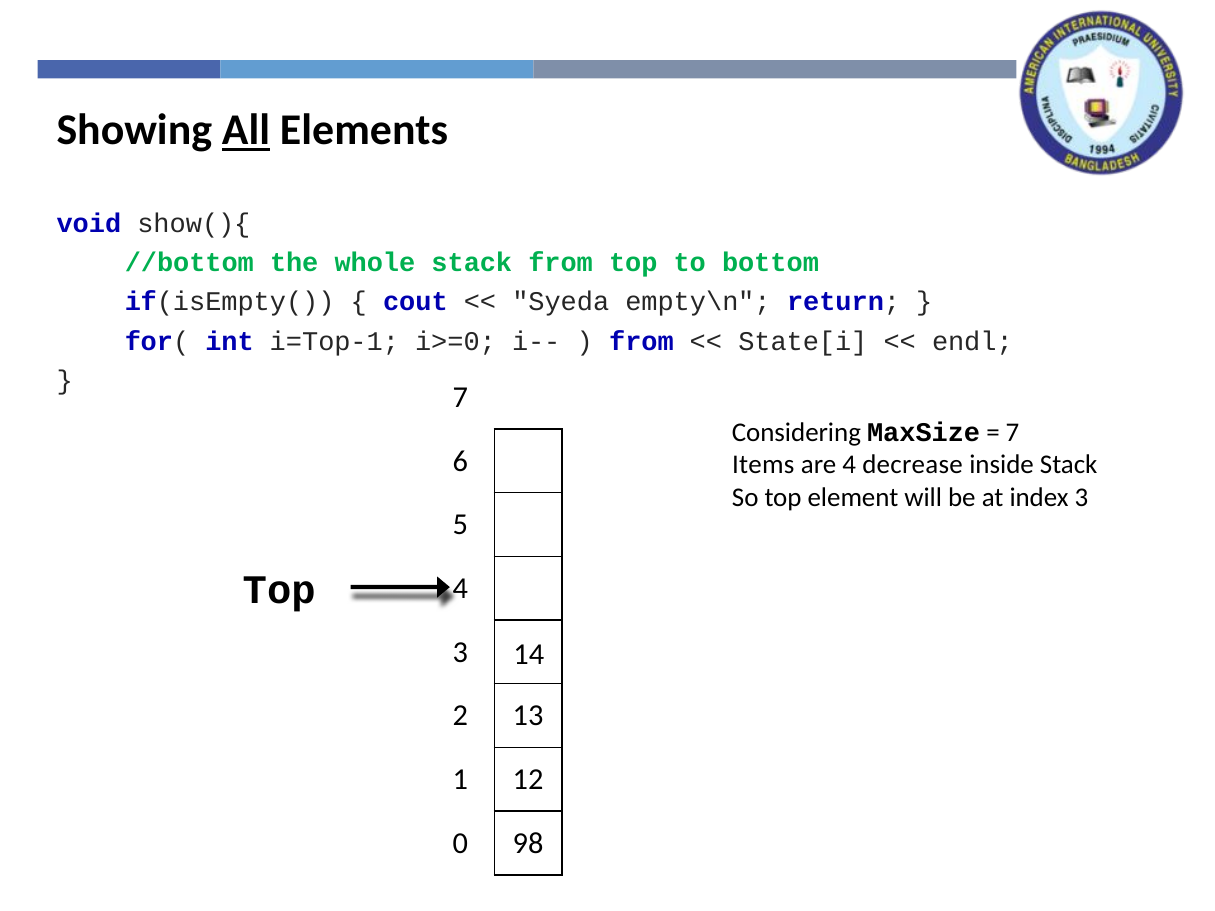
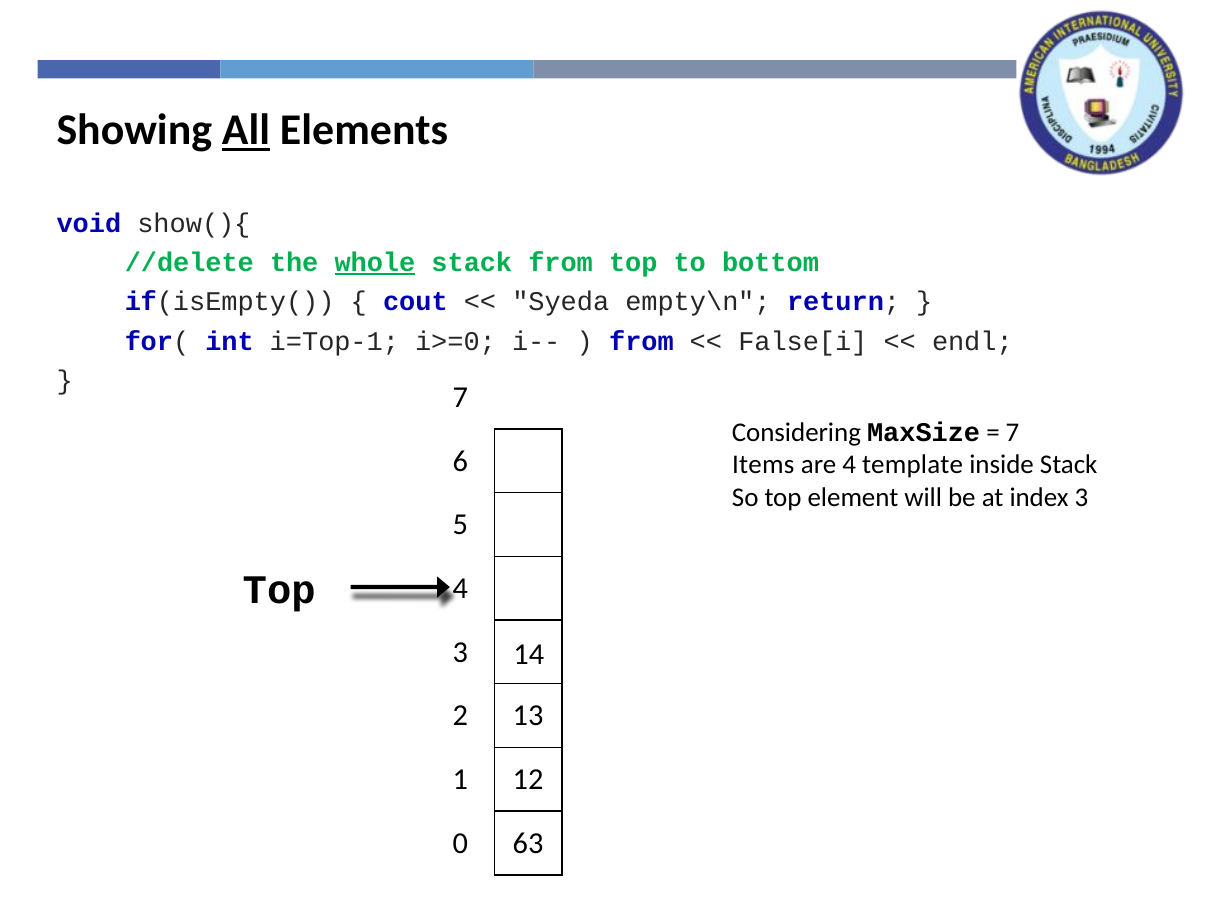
//bottom: //bottom -> //delete (189, 263)
whole underline: none -> present (375, 263)
State[i: State[i -> False[i (803, 342)
decrease: decrease -> template (913, 465)
98: 98 -> 63 (528, 844)
